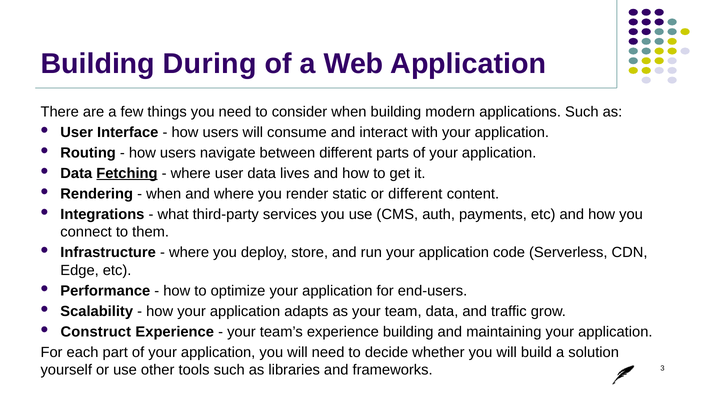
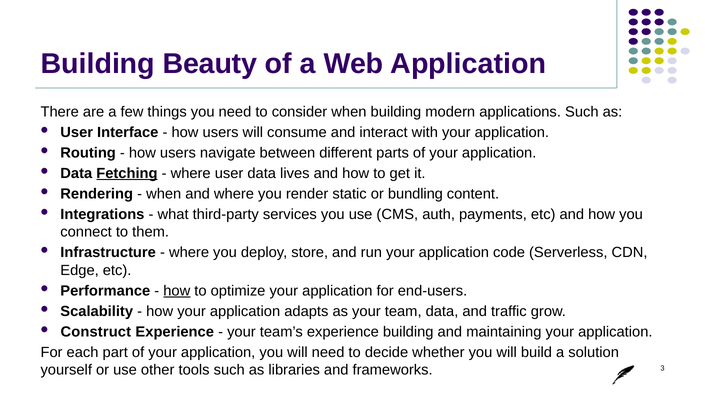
During: During -> Beauty (210, 64)
or different: different -> bundling (415, 194)
how underline: none -> present (177, 291)
